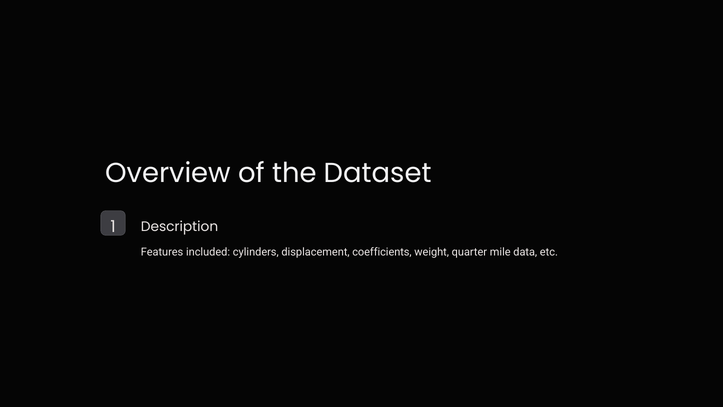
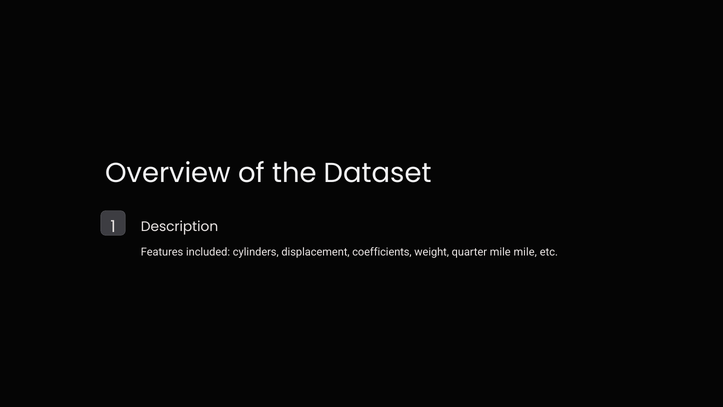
mile data: data -> mile (525, 252)
